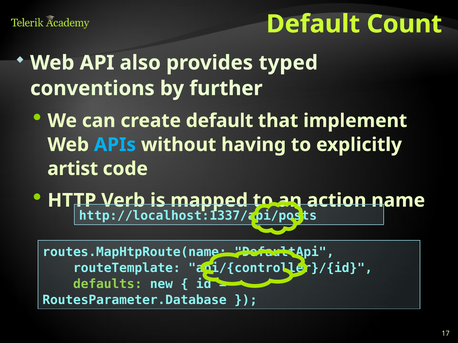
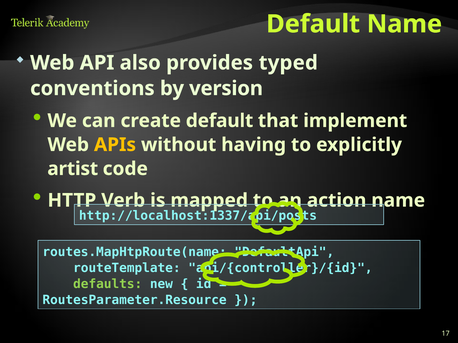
Default Count: Count -> Name (404, 24)
further: further -> version (226, 89)
APIs colour: light blue -> yellow (115, 145)
RoutesParameter.Database: RoutesParameter.Database -> RoutesParameter.Resource (135, 300)
